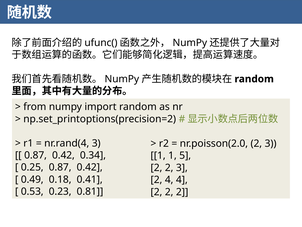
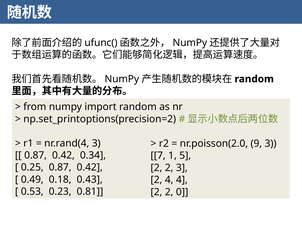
nr.poisson(2.0 2: 2 -> 9 (256, 143)
1: 1 -> 7 (158, 155)
0.41: 0.41 -> 0.43 (90, 179)
2 2 2: 2 -> 0 (182, 192)
